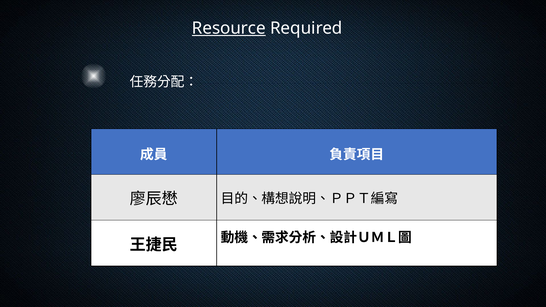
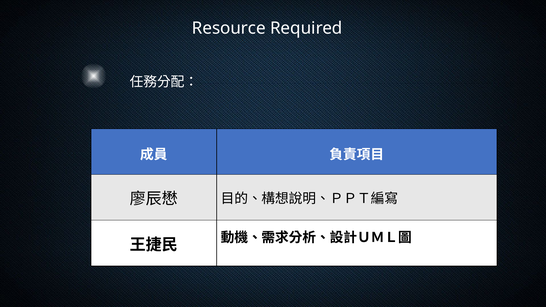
Resource underline: present -> none (229, 28)
